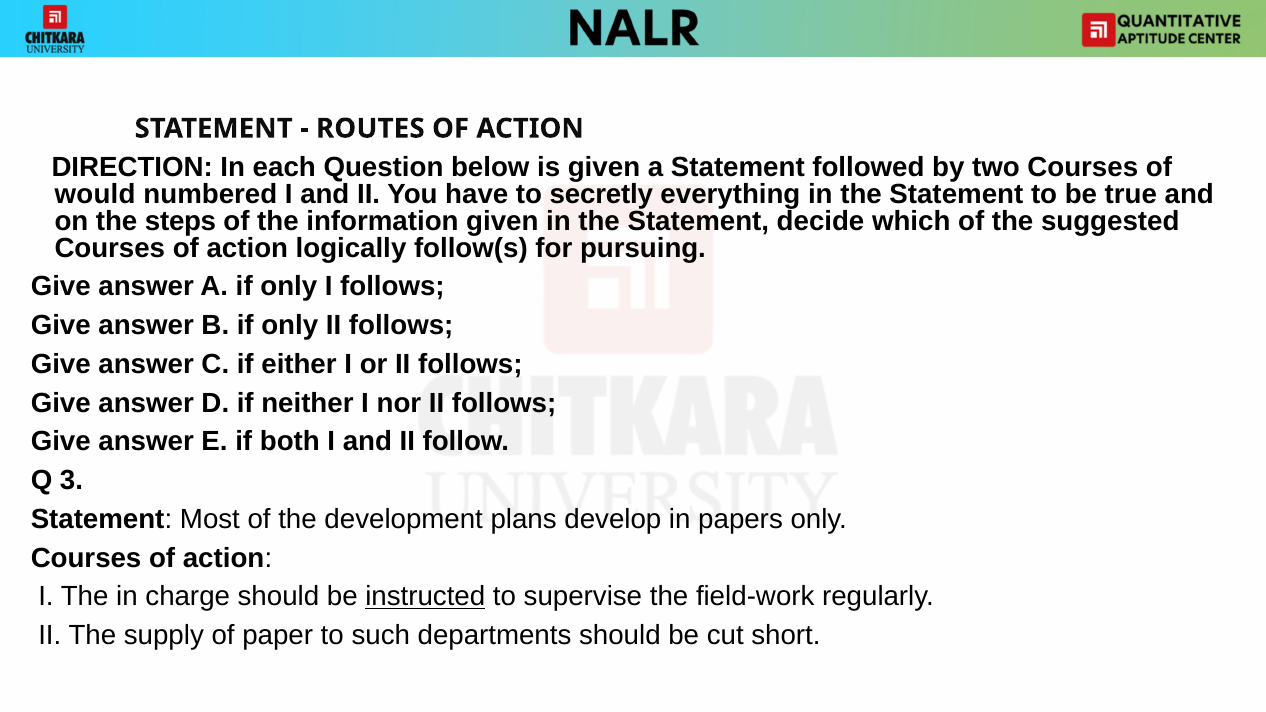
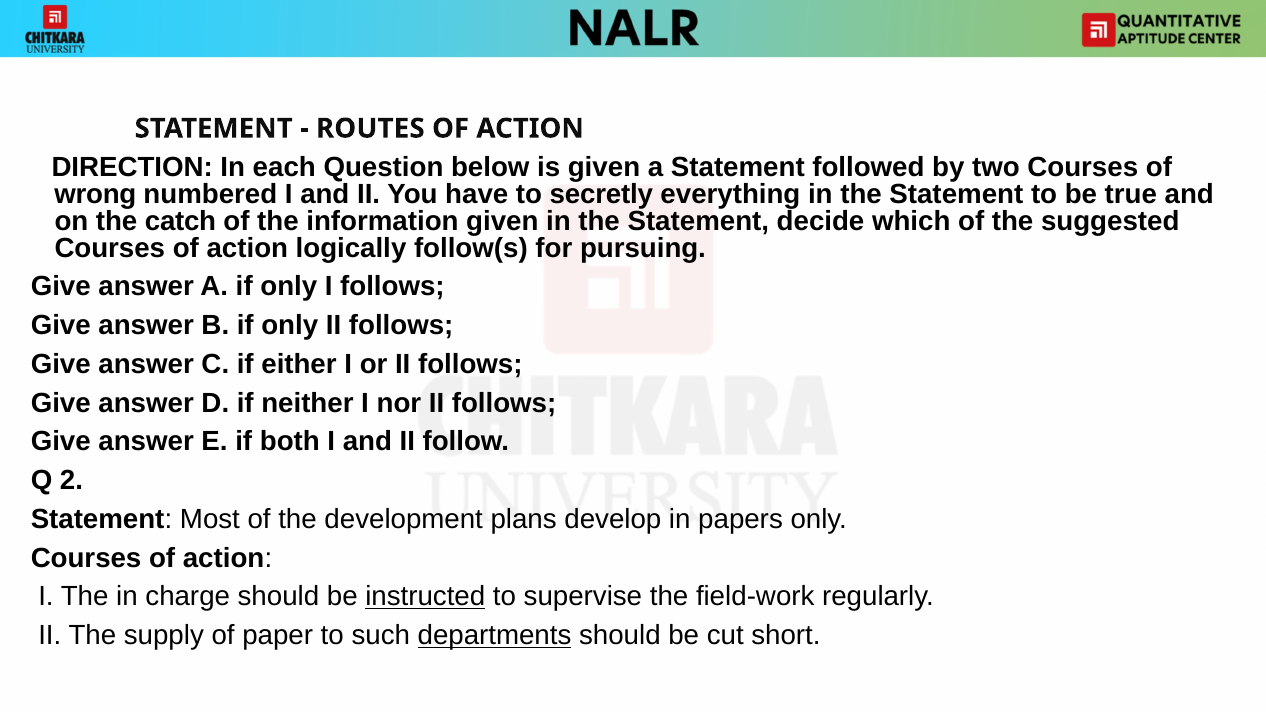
would: would -> wrong (95, 194)
steps: steps -> catch (181, 221)
3: 3 -> 2 (71, 481)
departments underline: none -> present (495, 636)
